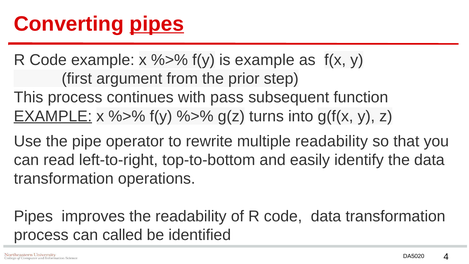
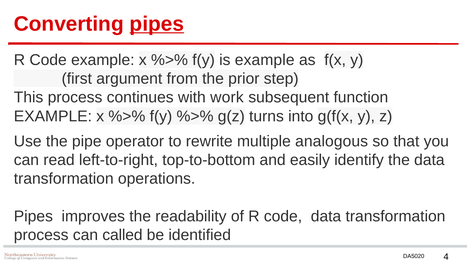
pass: pass -> work (227, 97)
EXAMPLE underline: present -> none (53, 116)
multiple readability: readability -> analogous (332, 141)
